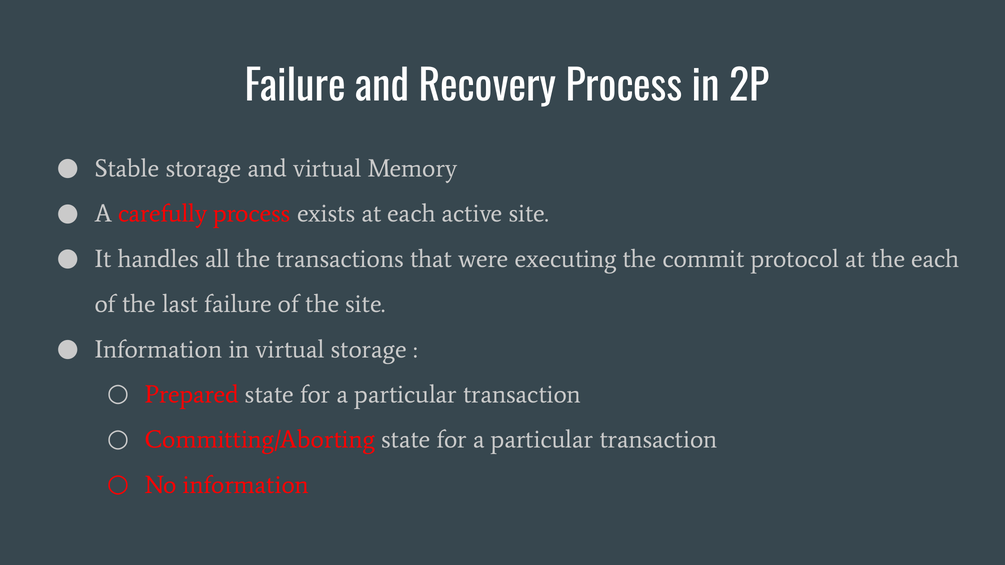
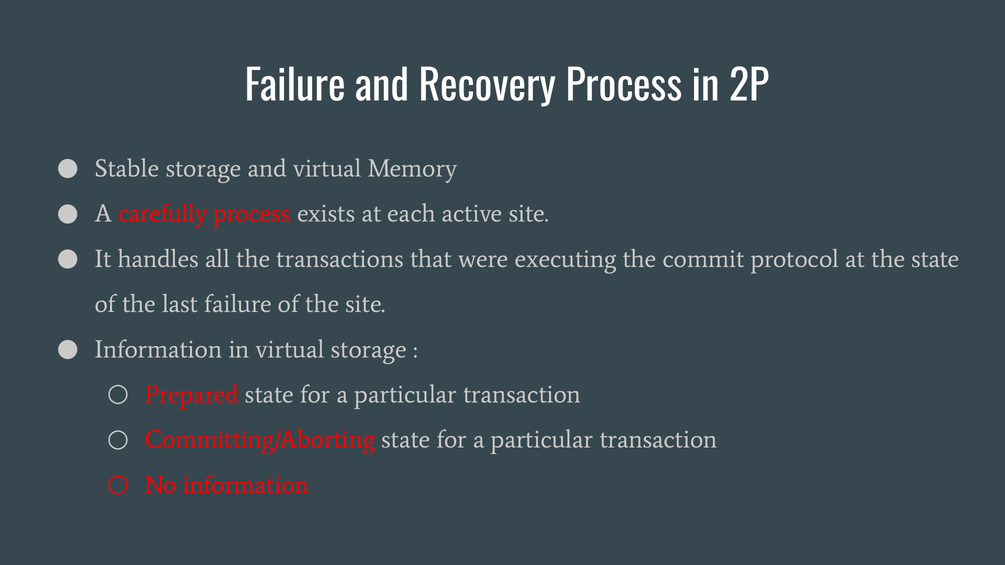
the each: each -> state (935, 259)
